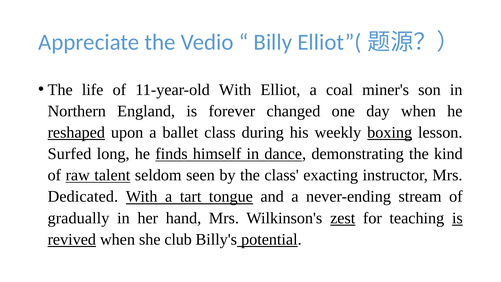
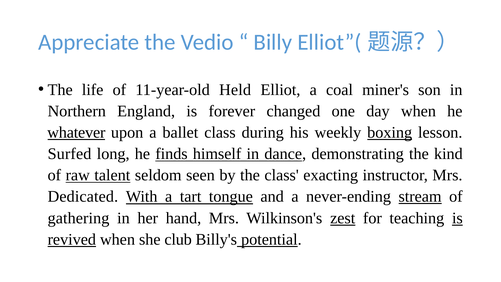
11-year-old With: With -> Held (235, 90)
reshaped: reshaped -> whatever (76, 132)
stream underline: none -> present (420, 196)
gradually: gradually -> gathering (78, 218)
